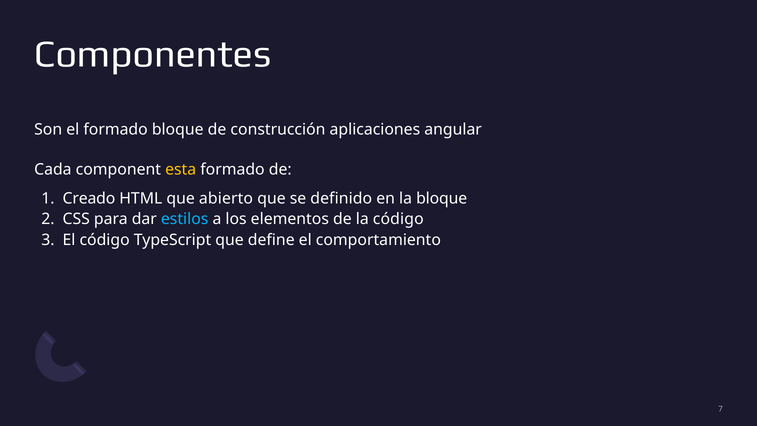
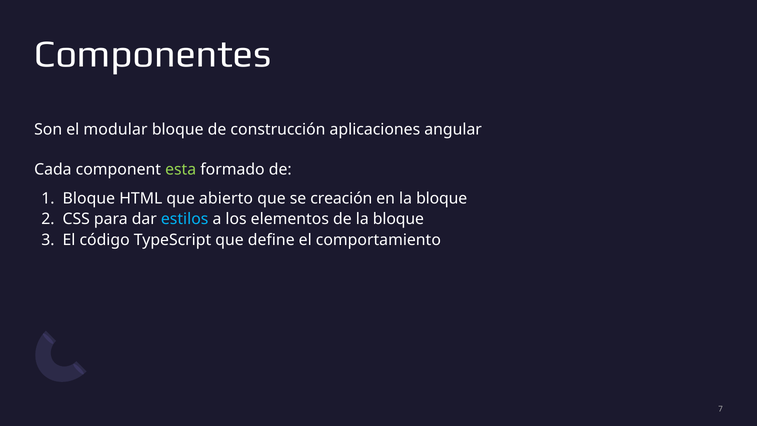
el formado: formado -> modular (115, 129)
esta colour: yellow -> light green (181, 170)
Creado: Creado -> Bloque (89, 198)
definido: definido -> creación (341, 198)
de la código: código -> bloque (398, 219)
